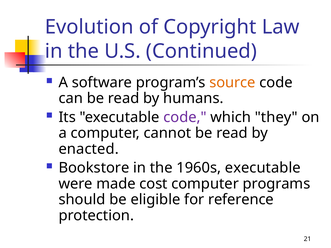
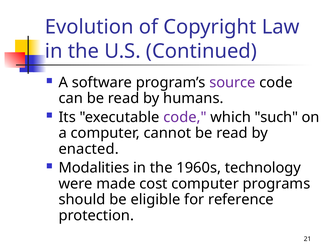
source colour: orange -> purple (232, 83)
they: they -> such (276, 117)
Bookstore: Bookstore -> Modalities (94, 168)
1960s executable: executable -> technology (263, 168)
